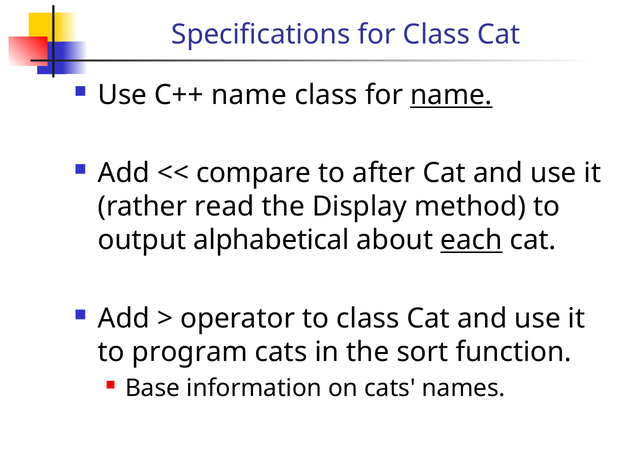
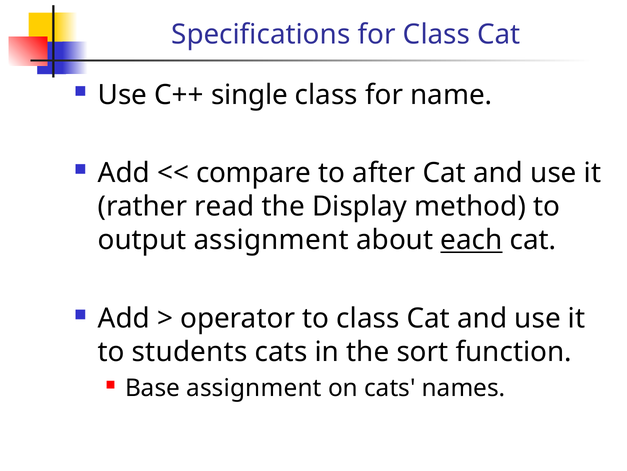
C++ name: name -> single (249, 95)
name underline: present -> none (451, 95)
output alphabetical: alphabetical -> assignment (271, 240)
program: program -> students (190, 351)
Base information: information -> assignment (254, 387)
